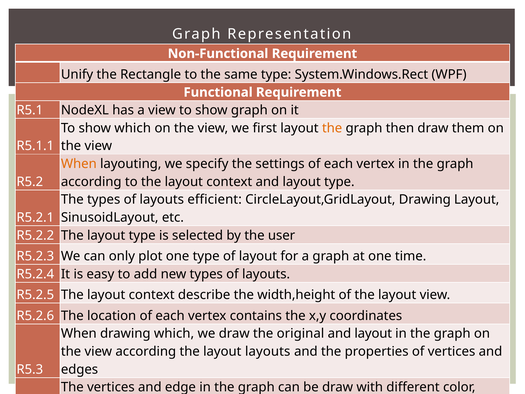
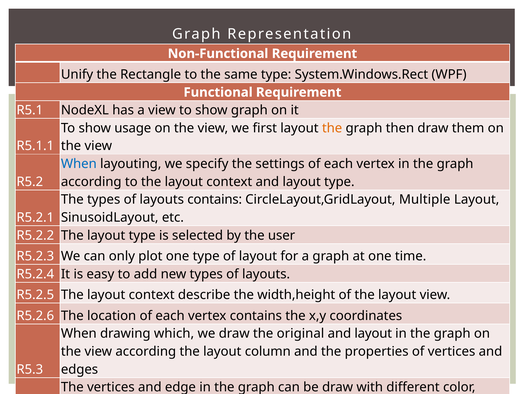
show which: which -> usage (133, 128)
When colour: orange -> blue (79, 164)
layouts efficient: efficient -> contains (215, 200)
CircleLayout,GridLayout Drawing: Drawing -> Multiple (425, 200)
layout layouts: layouts -> column (268, 351)
